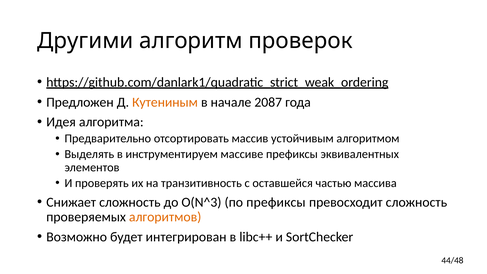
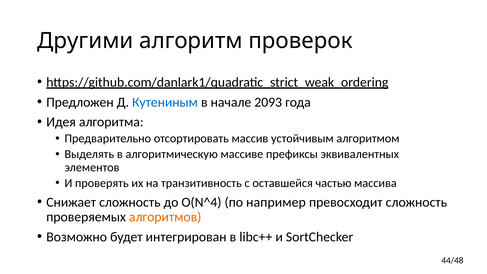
Кутениным colour: orange -> blue (165, 102)
2087: 2087 -> 2093 (268, 102)
инструментируем: инструментируем -> алгоритмическую (172, 154)
O(N^3: O(N^3 -> O(N^4 (201, 202)
по префиксы: префиксы -> например (276, 202)
